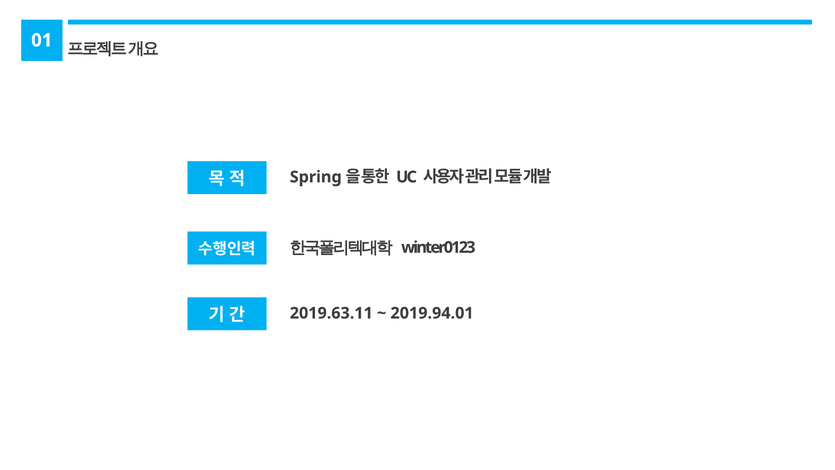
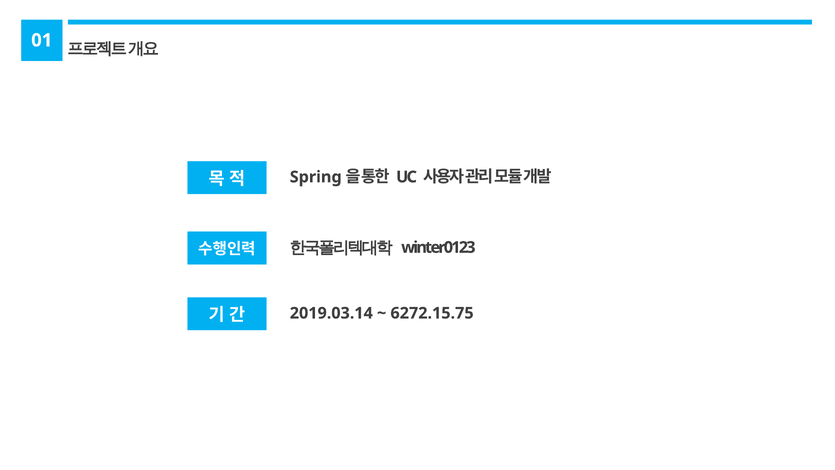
2019.63.11: 2019.63.11 -> 2019.03.14 (331, 313)
2019.94.01: 2019.94.01 -> 6272.15.75 (432, 313)
